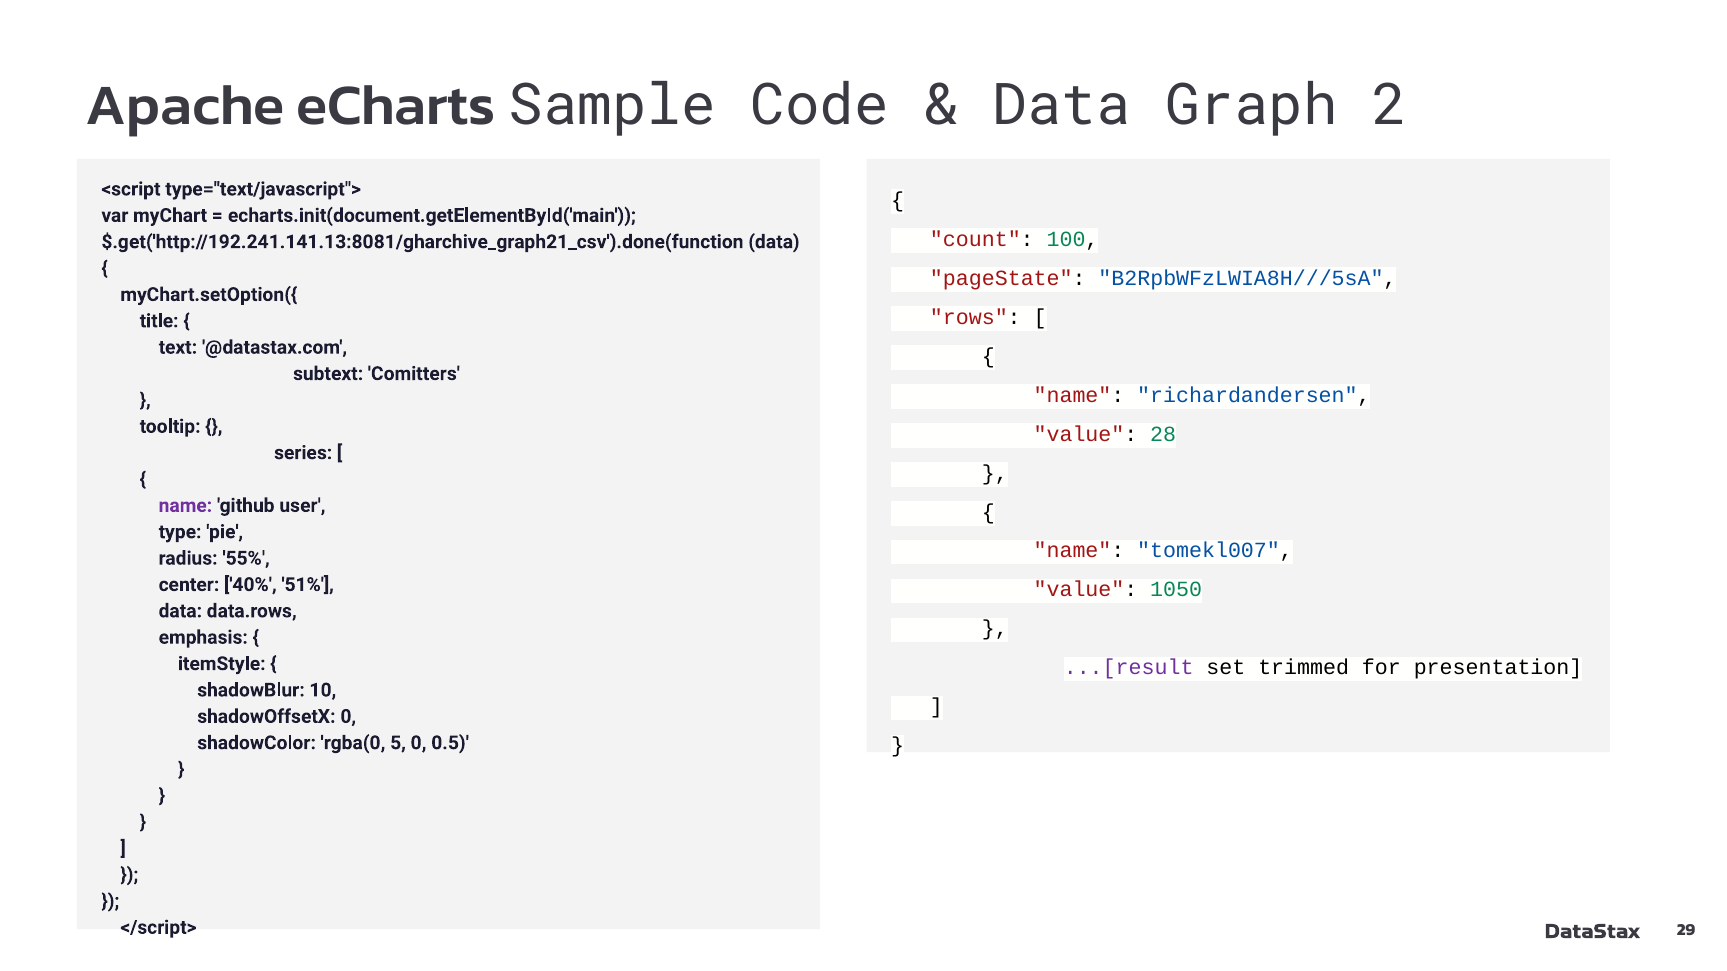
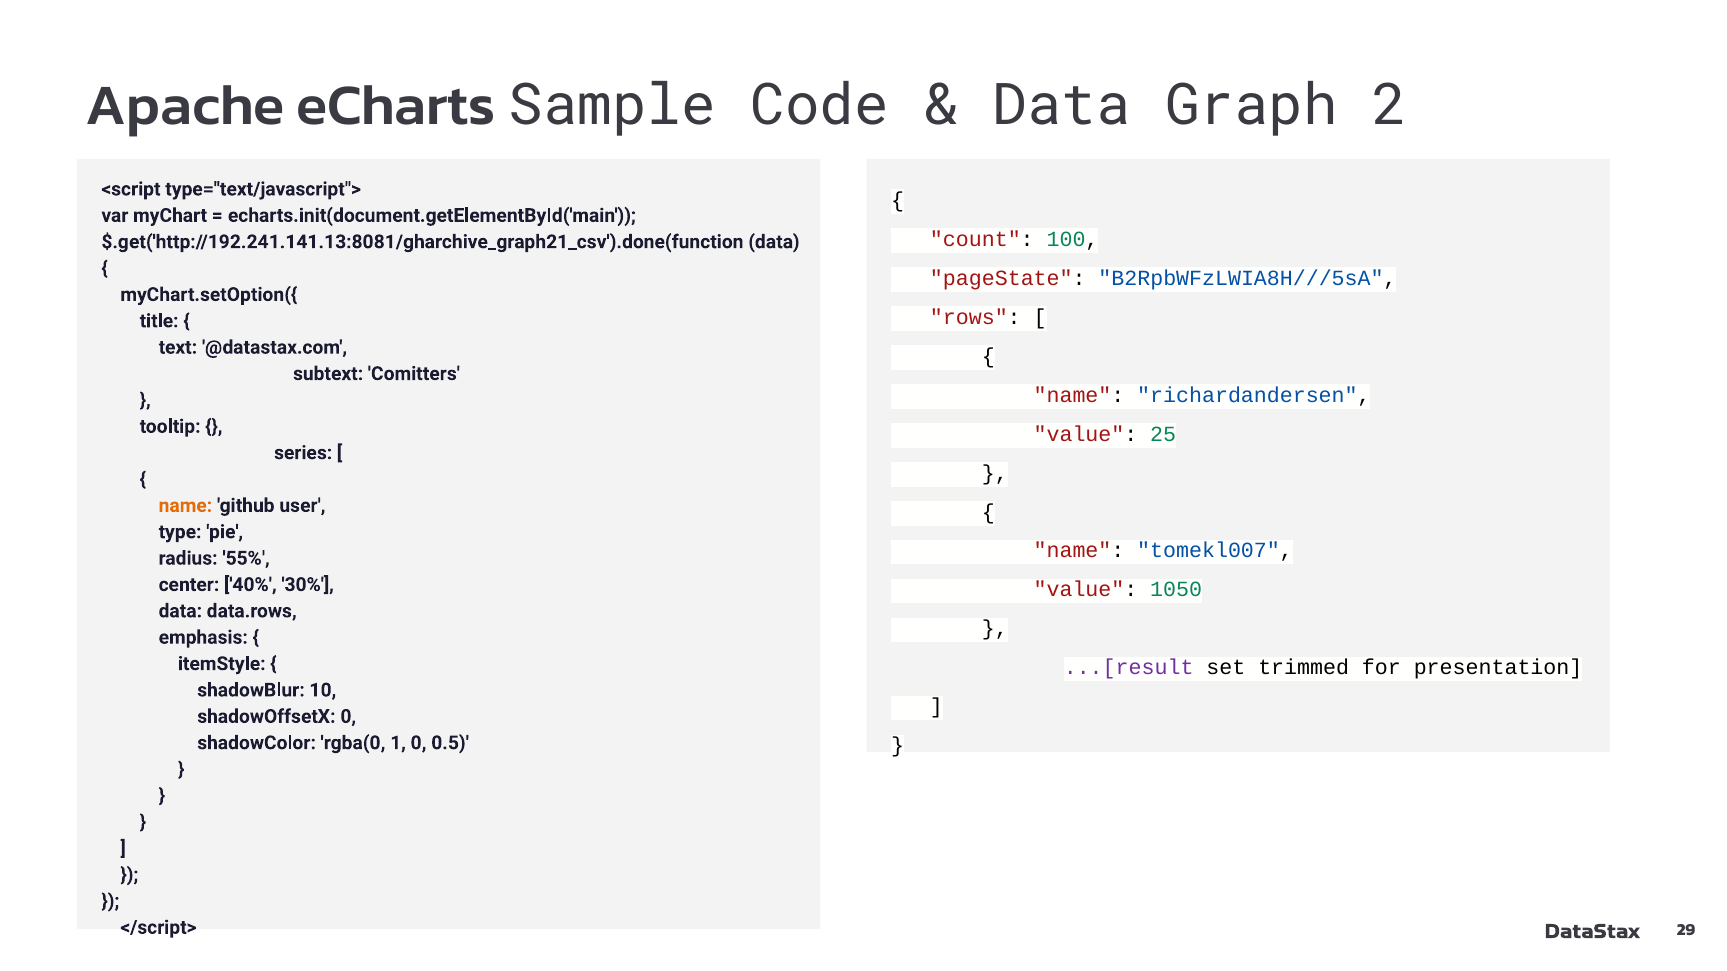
28: 28 -> 25 (1163, 434)
name colour: purple -> orange (185, 506)
51%: 51% -> 30% (308, 585)
5: 5 -> 1 (398, 743)
